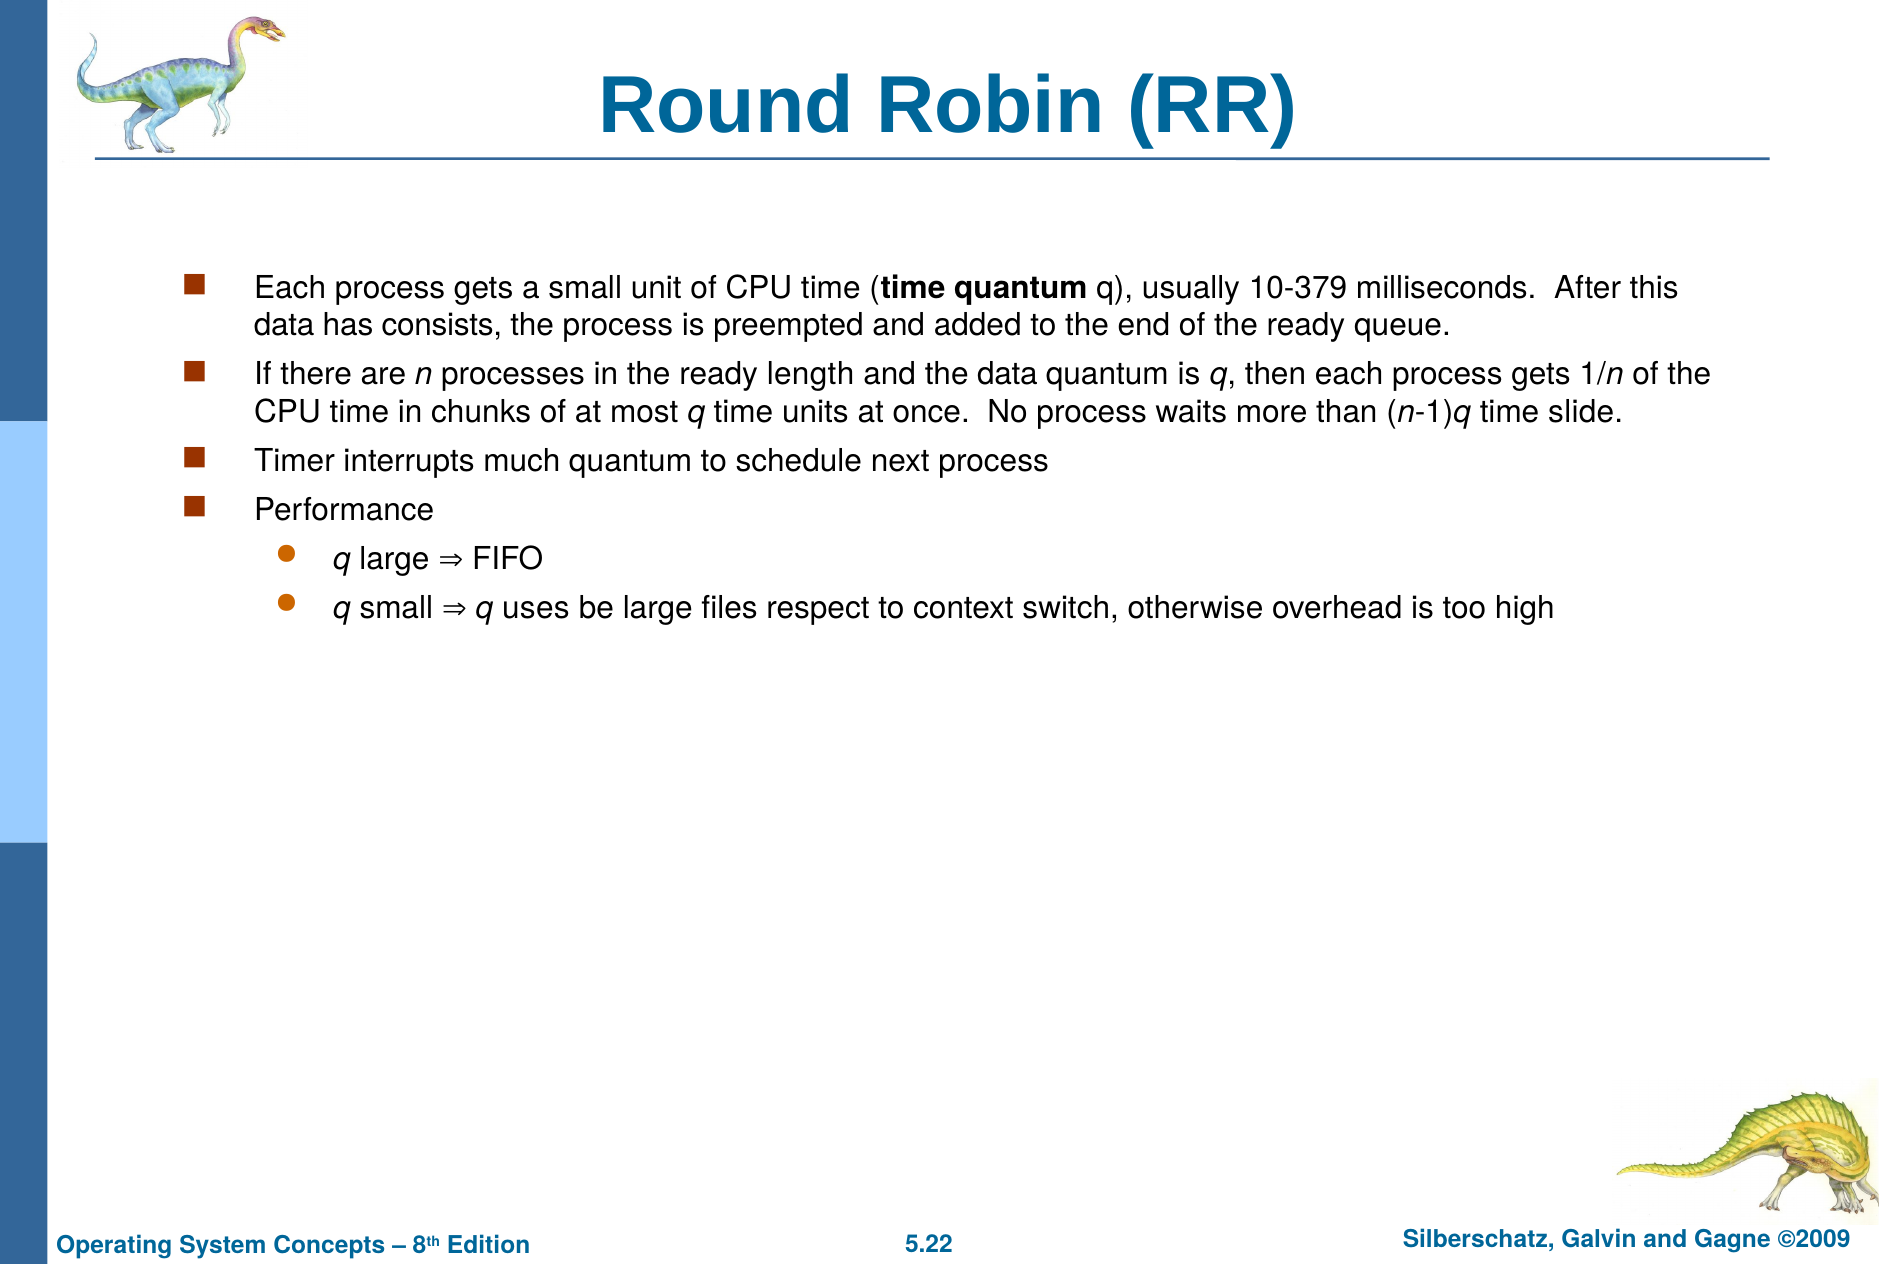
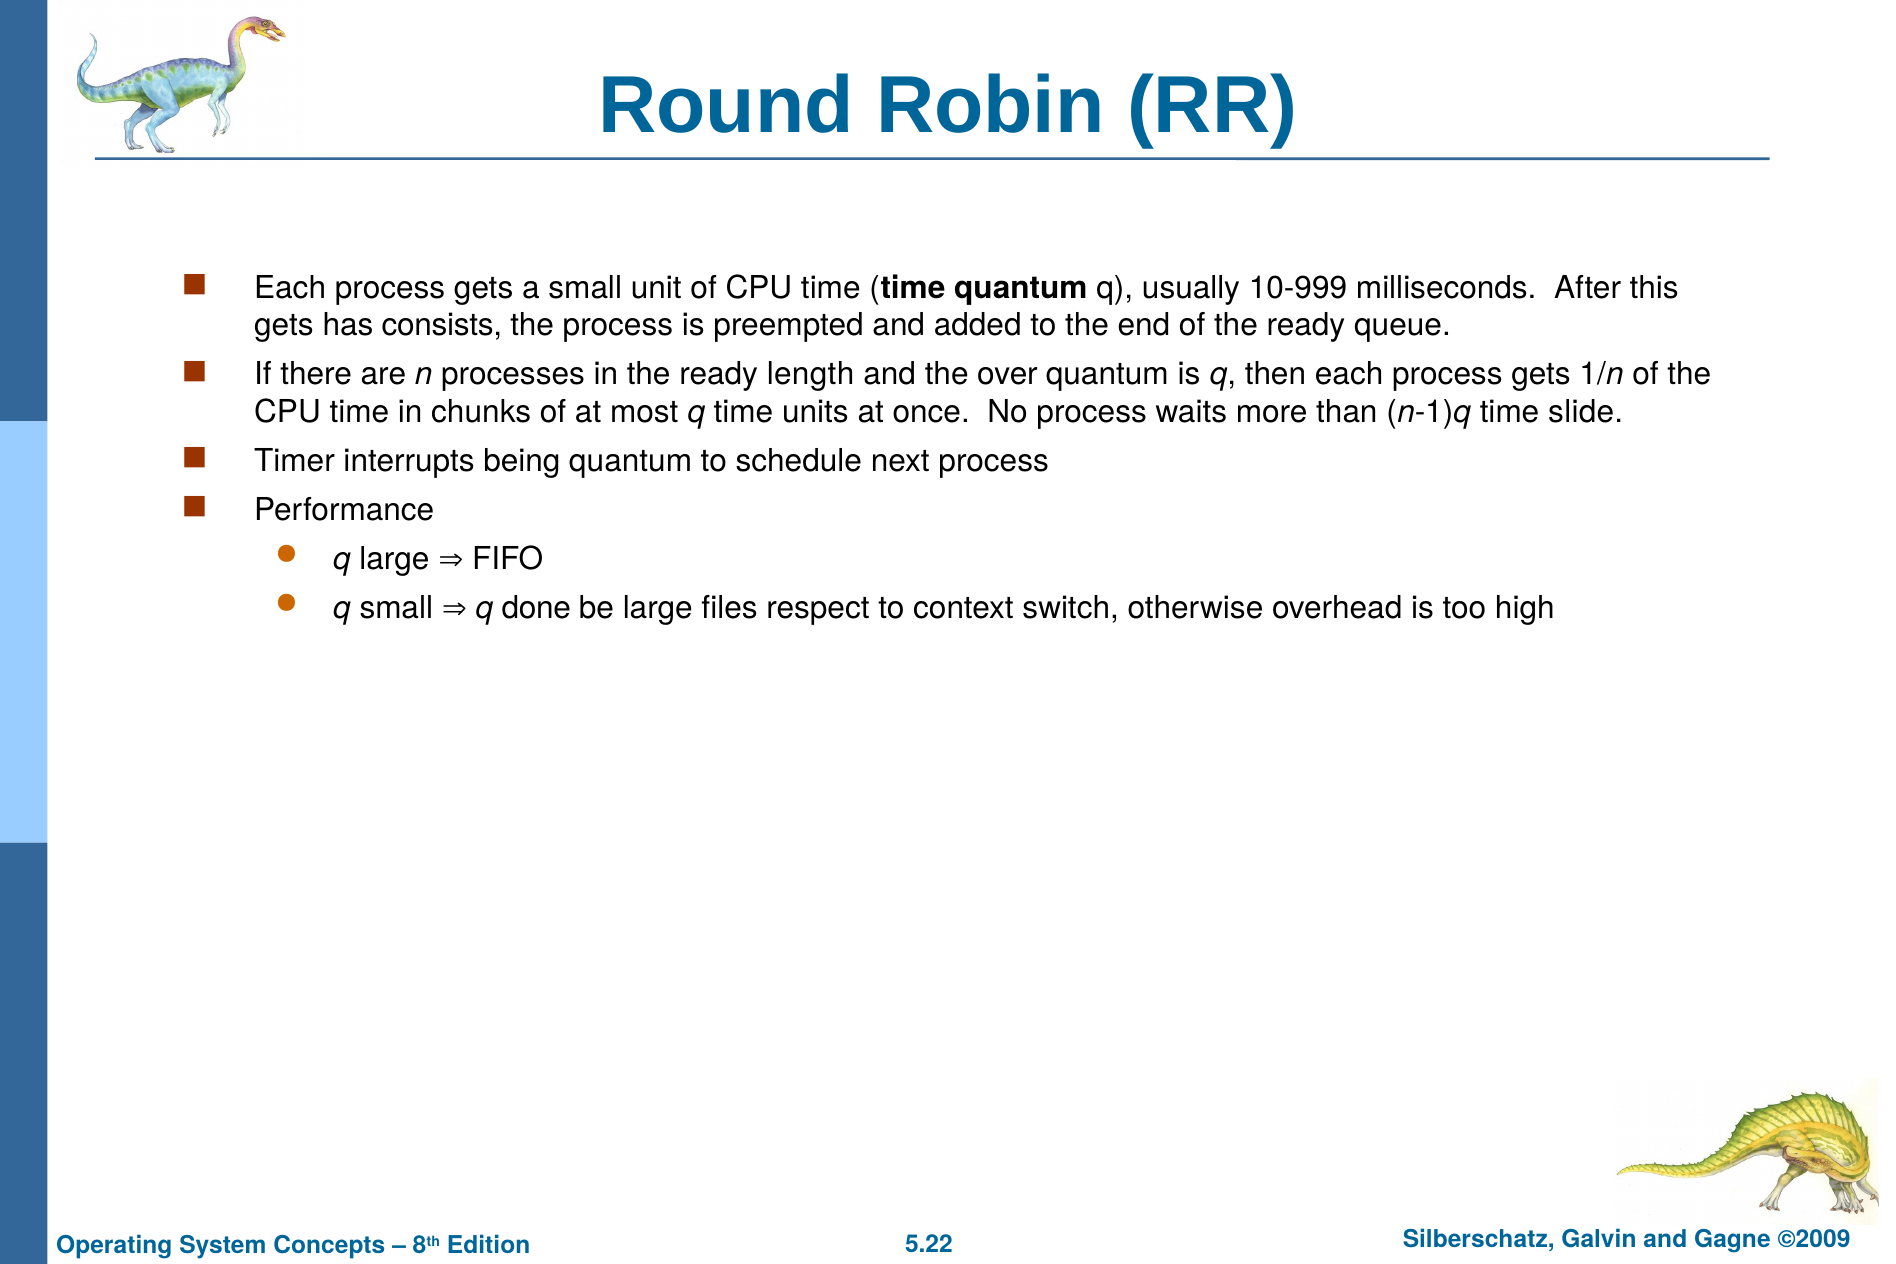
10-379: 10-379 -> 10-999 (1298, 288)
data: data -> gets (284, 326)
the data: data -> over (1007, 374)
much: much -> being (522, 461)
uses: uses -> done (536, 608)
